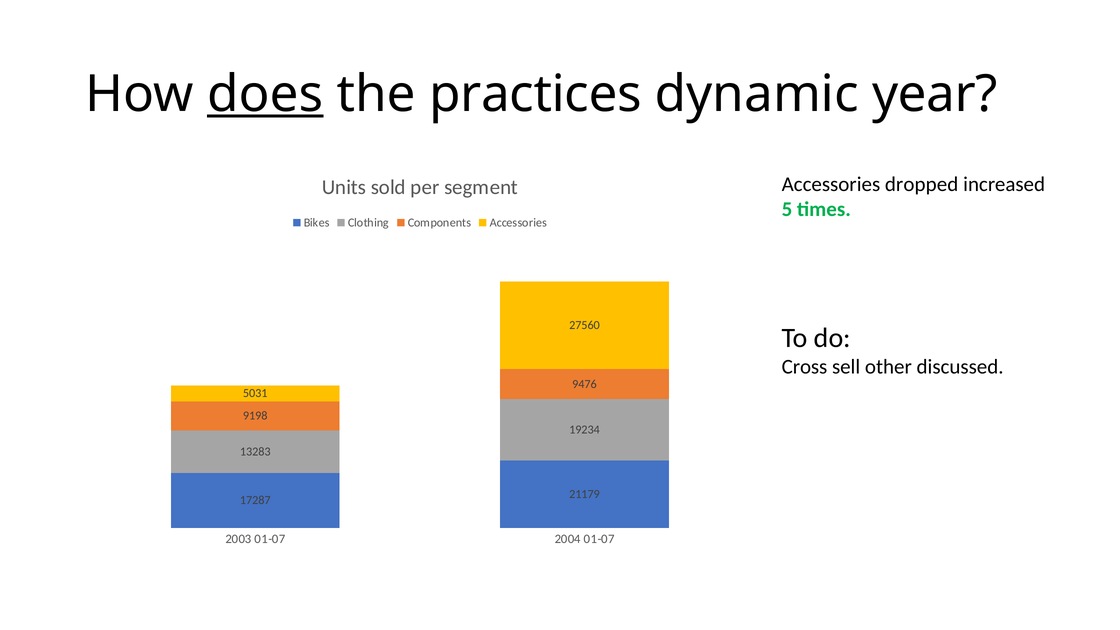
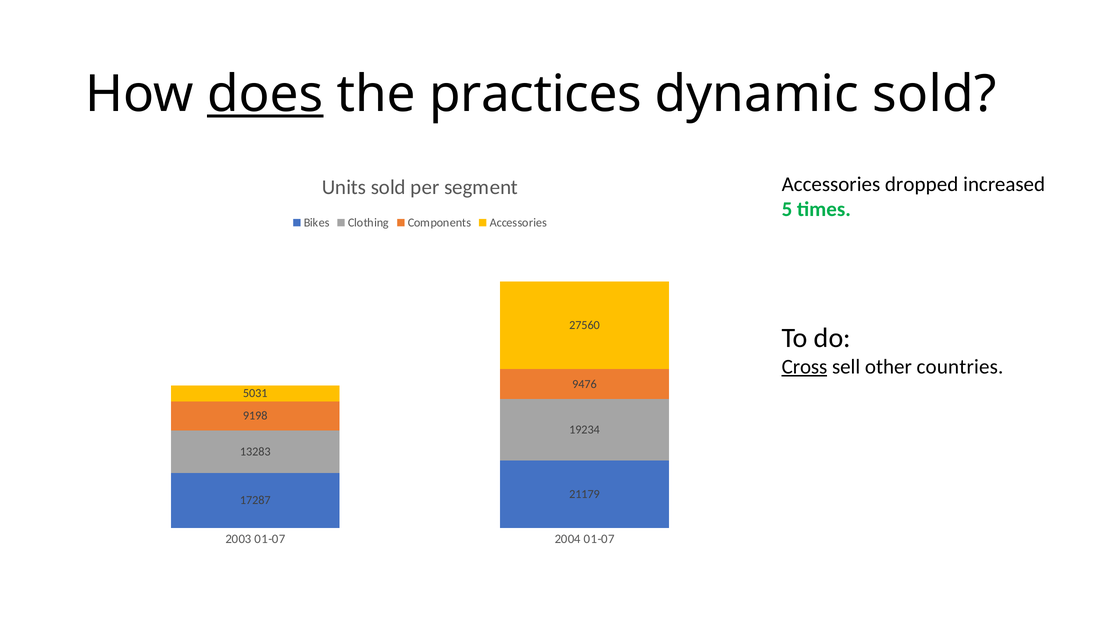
dynamic year: year -> sold (934, 94)
Cross underline: none -> present (805, 367)
discussed: discussed -> countries (960, 367)
